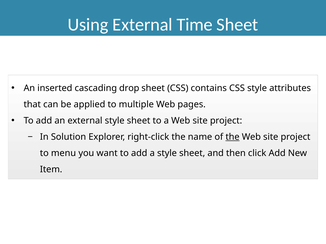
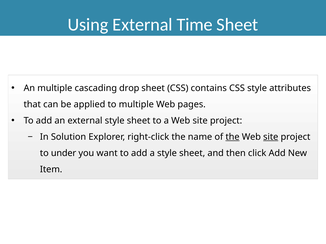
An inserted: inserted -> multiple (55, 88)
site underline: none -> present (271, 137)
menu: menu -> under (64, 154)
